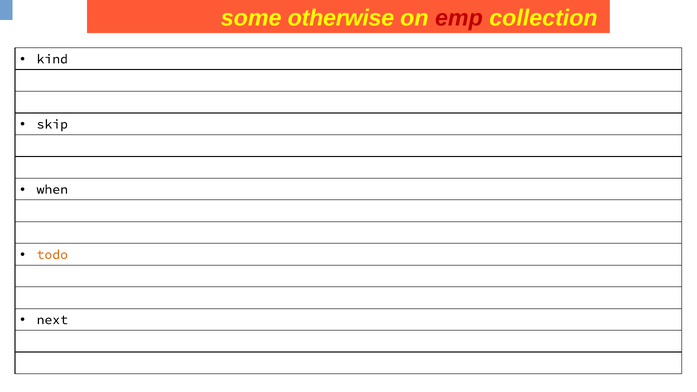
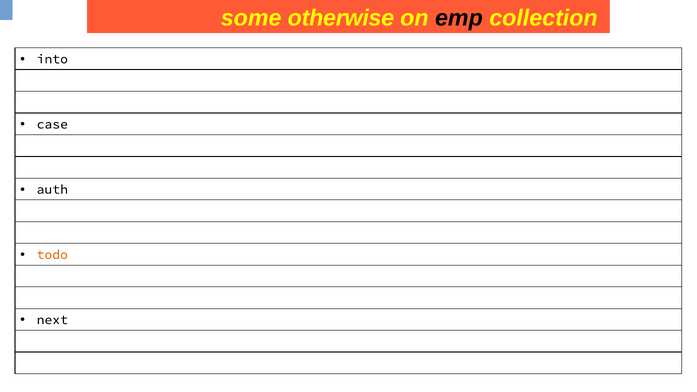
emp colour: red -> black (459, 18)
kind: kind -> into (52, 59)
skip: skip -> case (52, 124)
when: when -> auth (52, 189)
